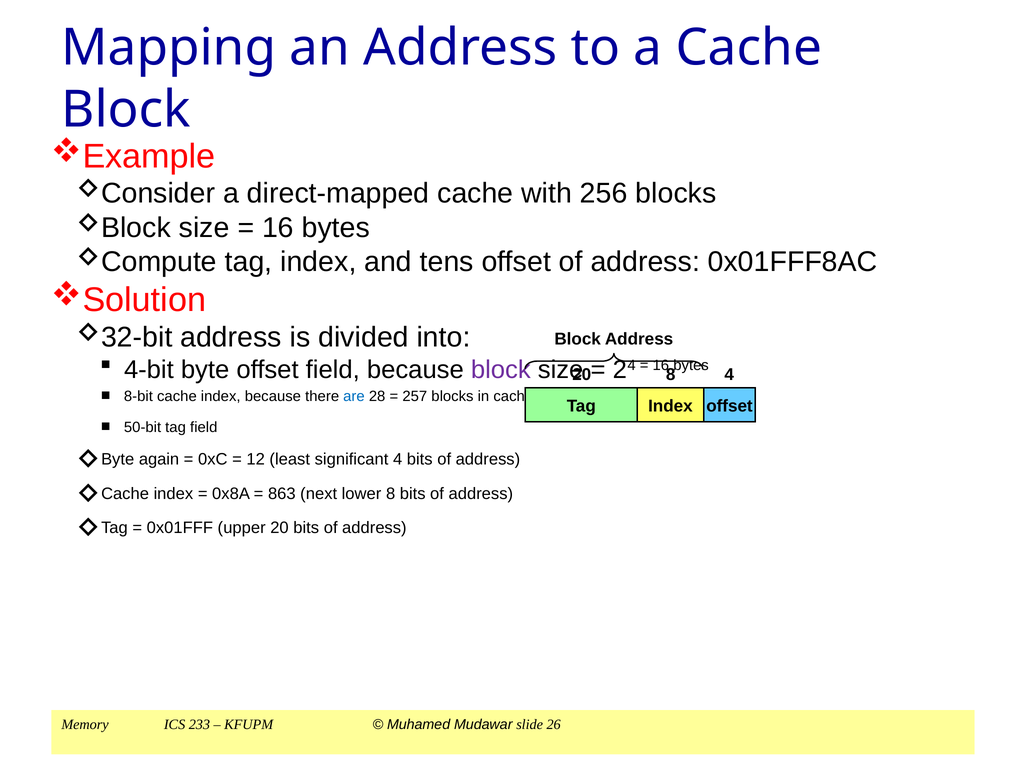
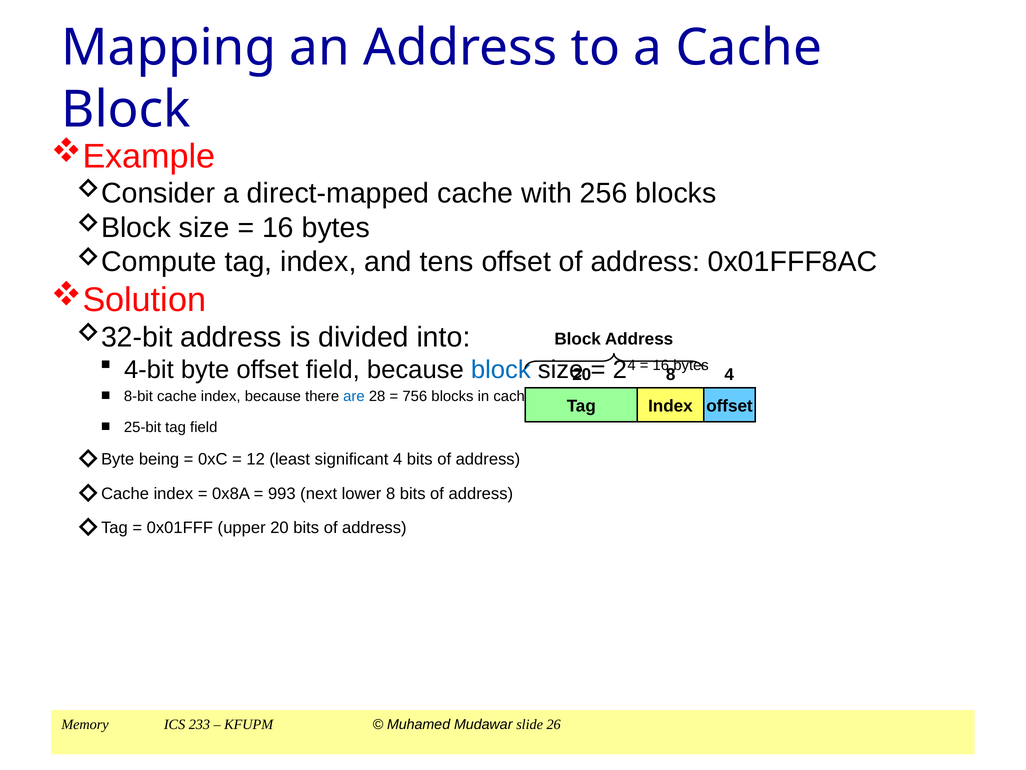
block colour: purple -> blue (501, 369)
257: 257 -> 756 (415, 396)
50-bit: 50-bit -> 25-bit (143, 427)
again: again -> being (159, 459)
863: 863 -> 993 (282, 493)
